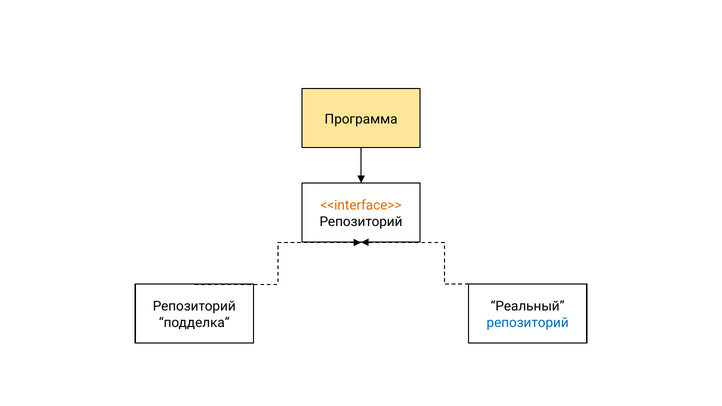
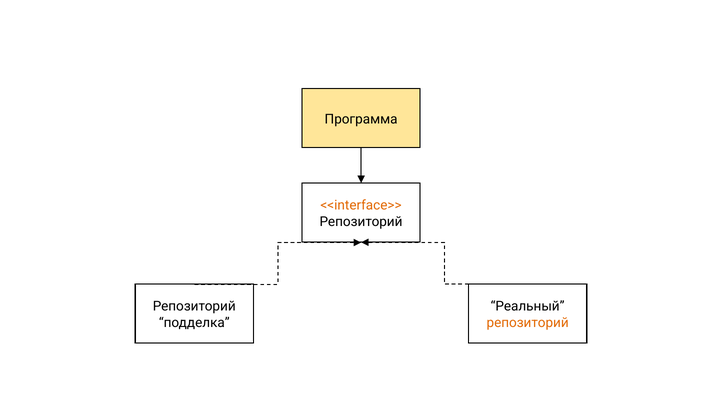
репозиторий colour: blue -> orange (528, 323)
